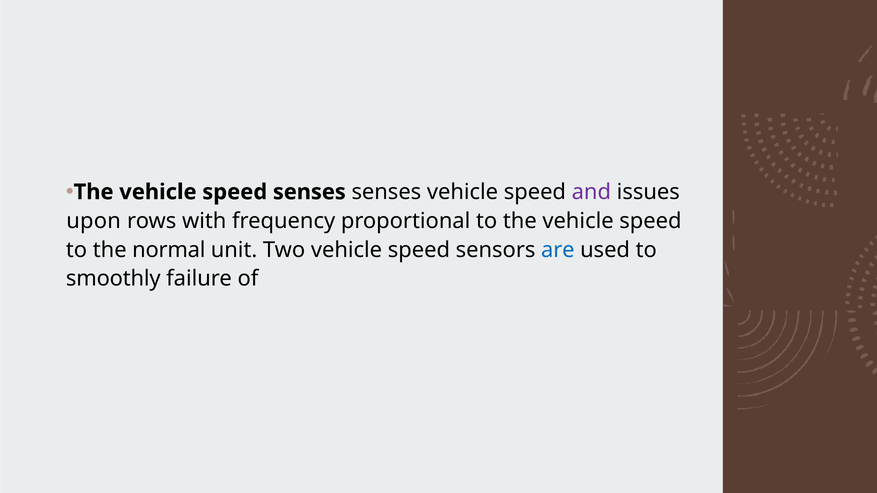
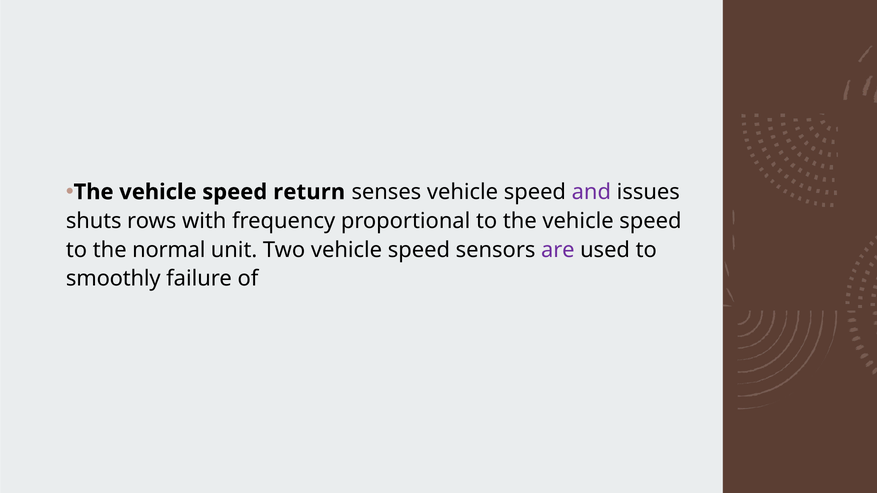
speed senses: senses -> return (309, 192)
upon: upon -> shuts (94, 221)
are colour: blue -> purple (558, 250)
